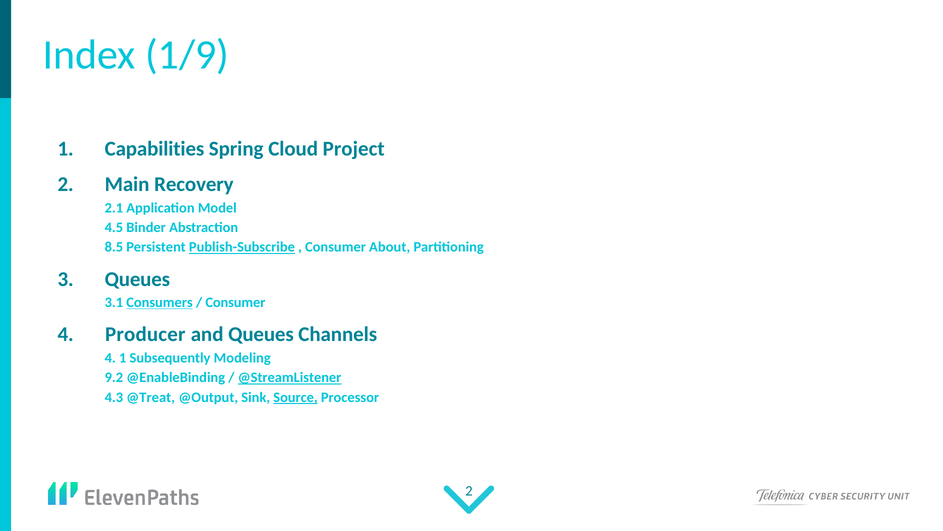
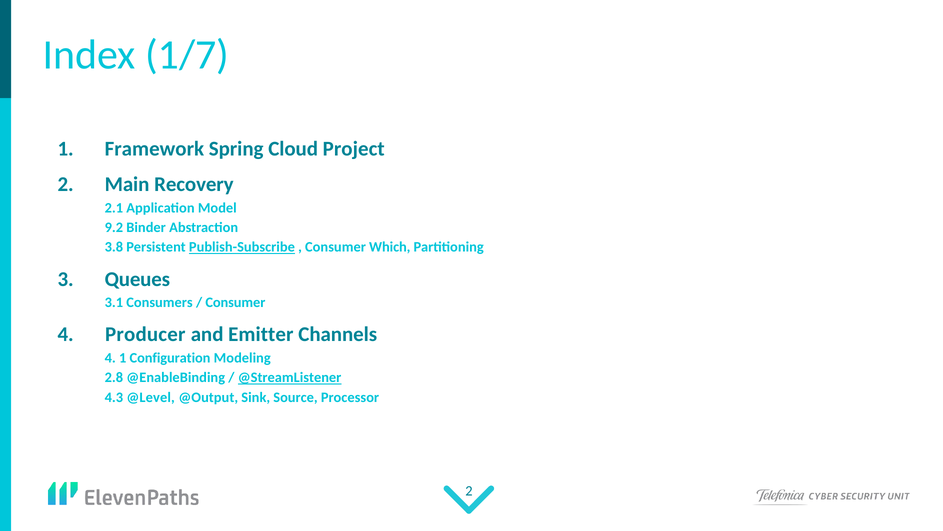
1/9: 1/9 -> 1/7 (187, 55)
Capabilities: Capabilities -> Framework (154, 148)
4.5: 4.5 -> 9.2 (114, 227)
8.5: 8.5 -> 3.8 (114, 247)
About: About -> Which (390, 247)
Consumers underline: present -> none (159, 302)
and Queues: Queues -> Emitter (261, 334)
Subsequently: Subsequently -> Configuration (170, 358)
9.2: 9.2 -> 2.8 (114, 377)
@Treat: @Treat -> @Level (151, 397)
Source underline: present -> none (296, 397)
